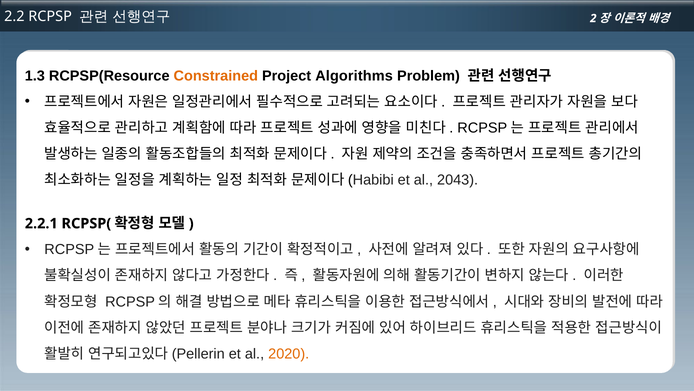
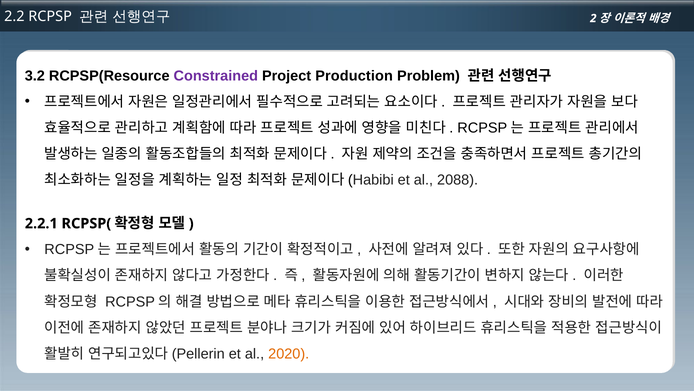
1.3: 1.3 -> 3.2 (35, 76)
Constrained colour: orange -> purple (216, 76)
Algorithms: Algorithms -> Production (354, 76)
2043: 2043 -> 2088 (458, 180)
